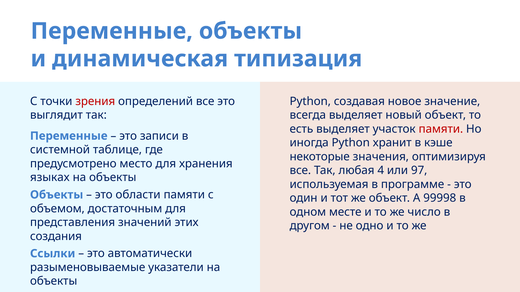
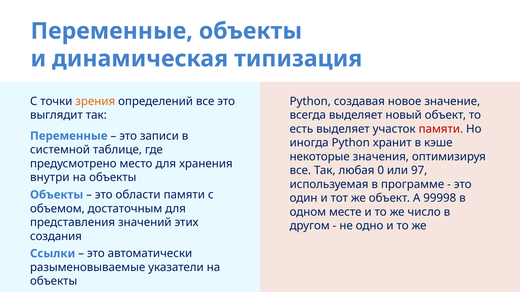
зрения colour: red -> orange (95, 102)
4: 4 -> 0 (381, 171)
языках: языках -> внутри (50, 178)
